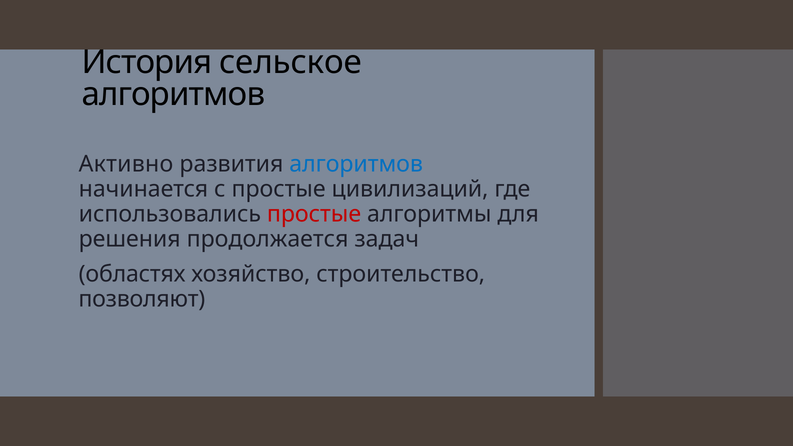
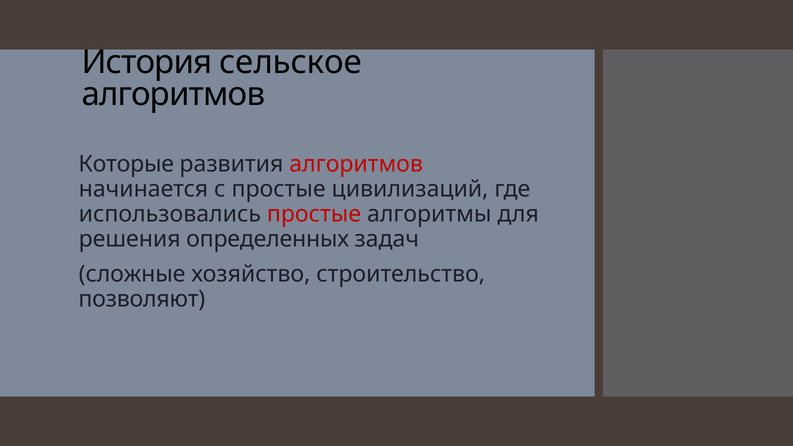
Активно: Активно -> Которые (126, 164)
алгоритмов colour: blue -> red (356, 164)
продолжается: продолжается -> определенных (268, 239)
областях: областях -> сложные (132, 274)
